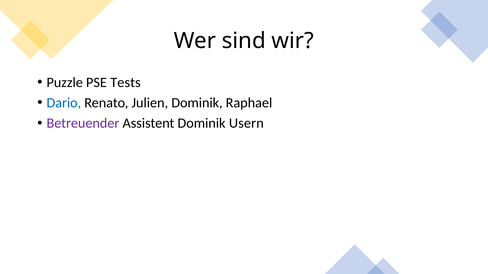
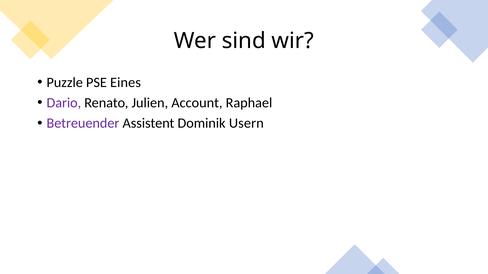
Tests: Tests -> Eines (125, 83)
Dario colour: blue -> purple (64, 103)
Julien Dominik: Dominik -> Account (197, 103)
